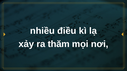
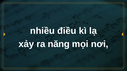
thăm: thăm -> năng (59, 44)
